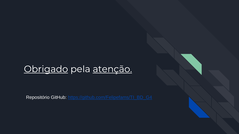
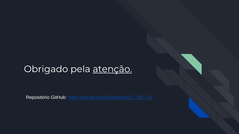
Obrigado underline: present -> none (46, 69)
